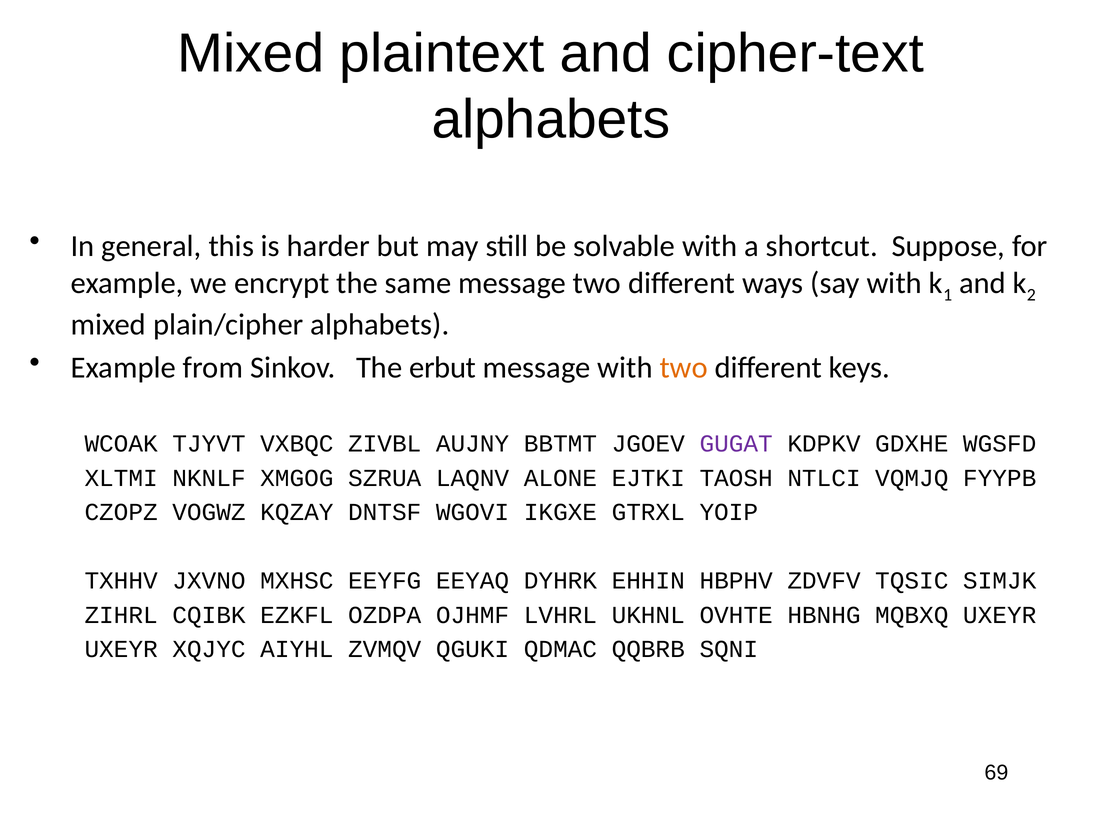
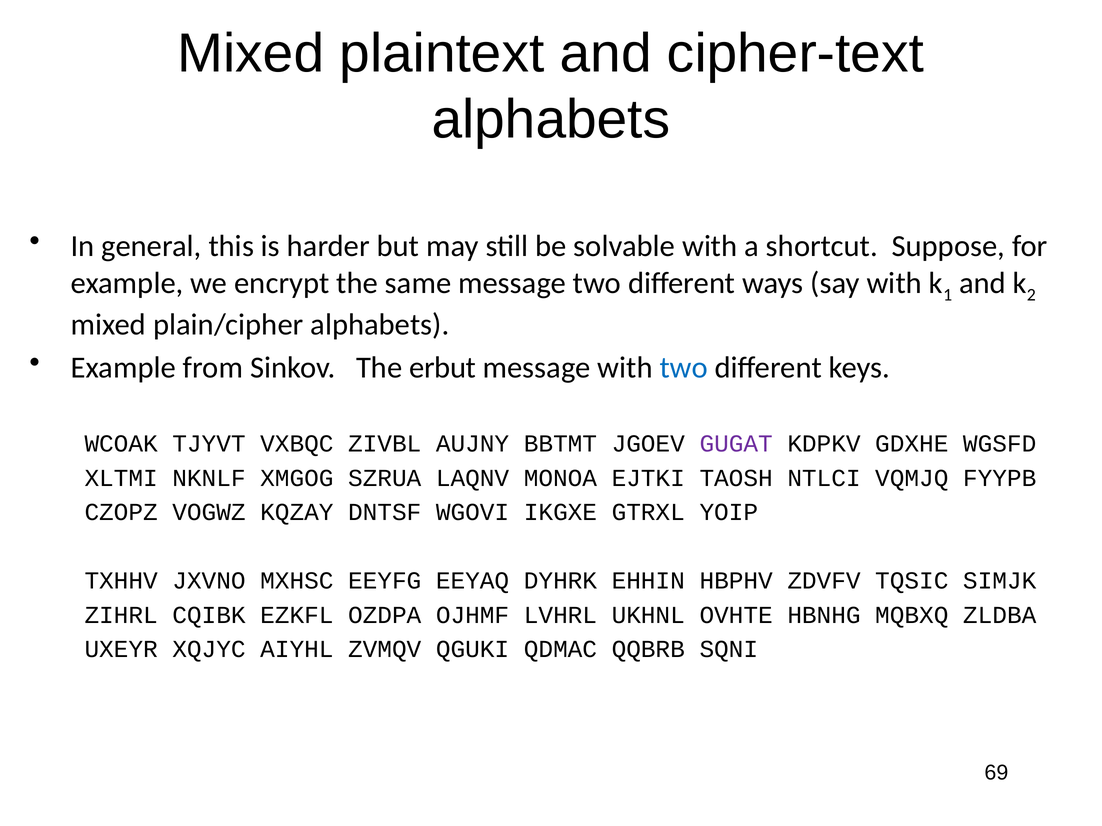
two colour: orange -> blue (684, 368)
ALONE: ALONE -> MONOA (560, 478)
MQBXQ UXEYR: UXEYR -> ZLDBA (1000, 615)
